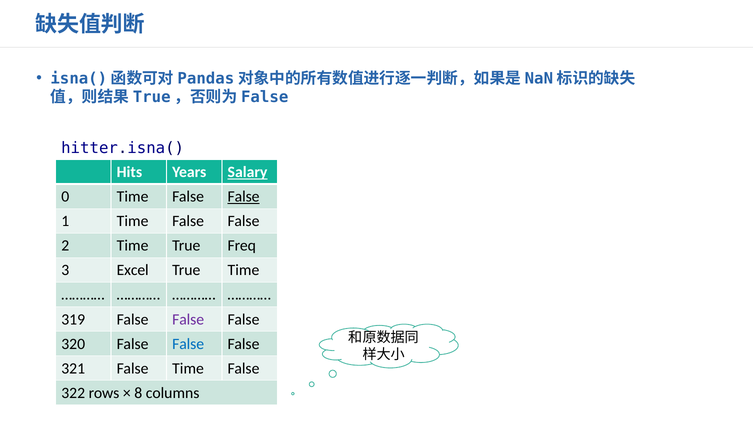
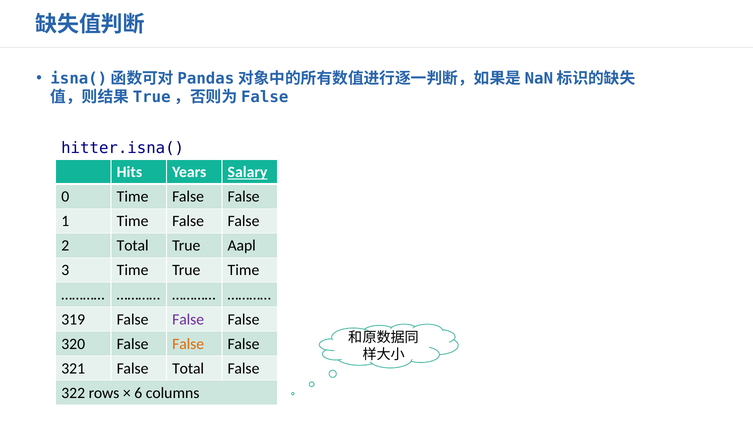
False underline: present -> none (244, 196)
2 Time: Time -> Total (133, 245)
Freq: Freq -> Aapl (242, 245)
3 Excel: Excel -> Time (133, 270)
False colour: blue -> orange (188, 343)
False Time: Time -> Total (188, 368)
8: 8 -> 6 (138, 392)
